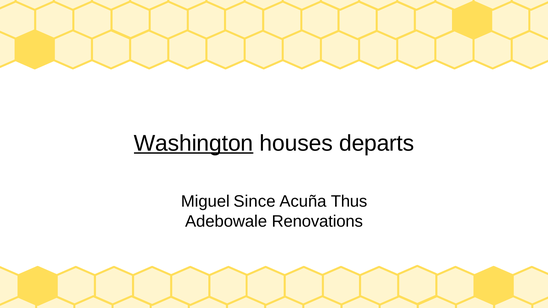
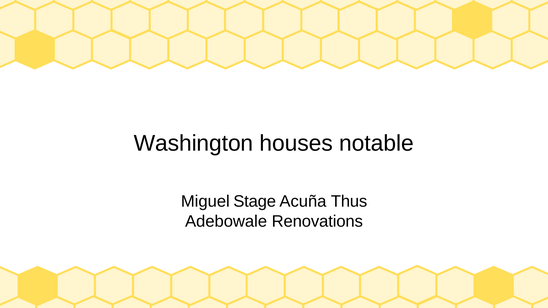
Washington underline: present -> none (194, 143)
departs: departs -> notable (377, 143)
Since: Since -> Stage (255, 202)
